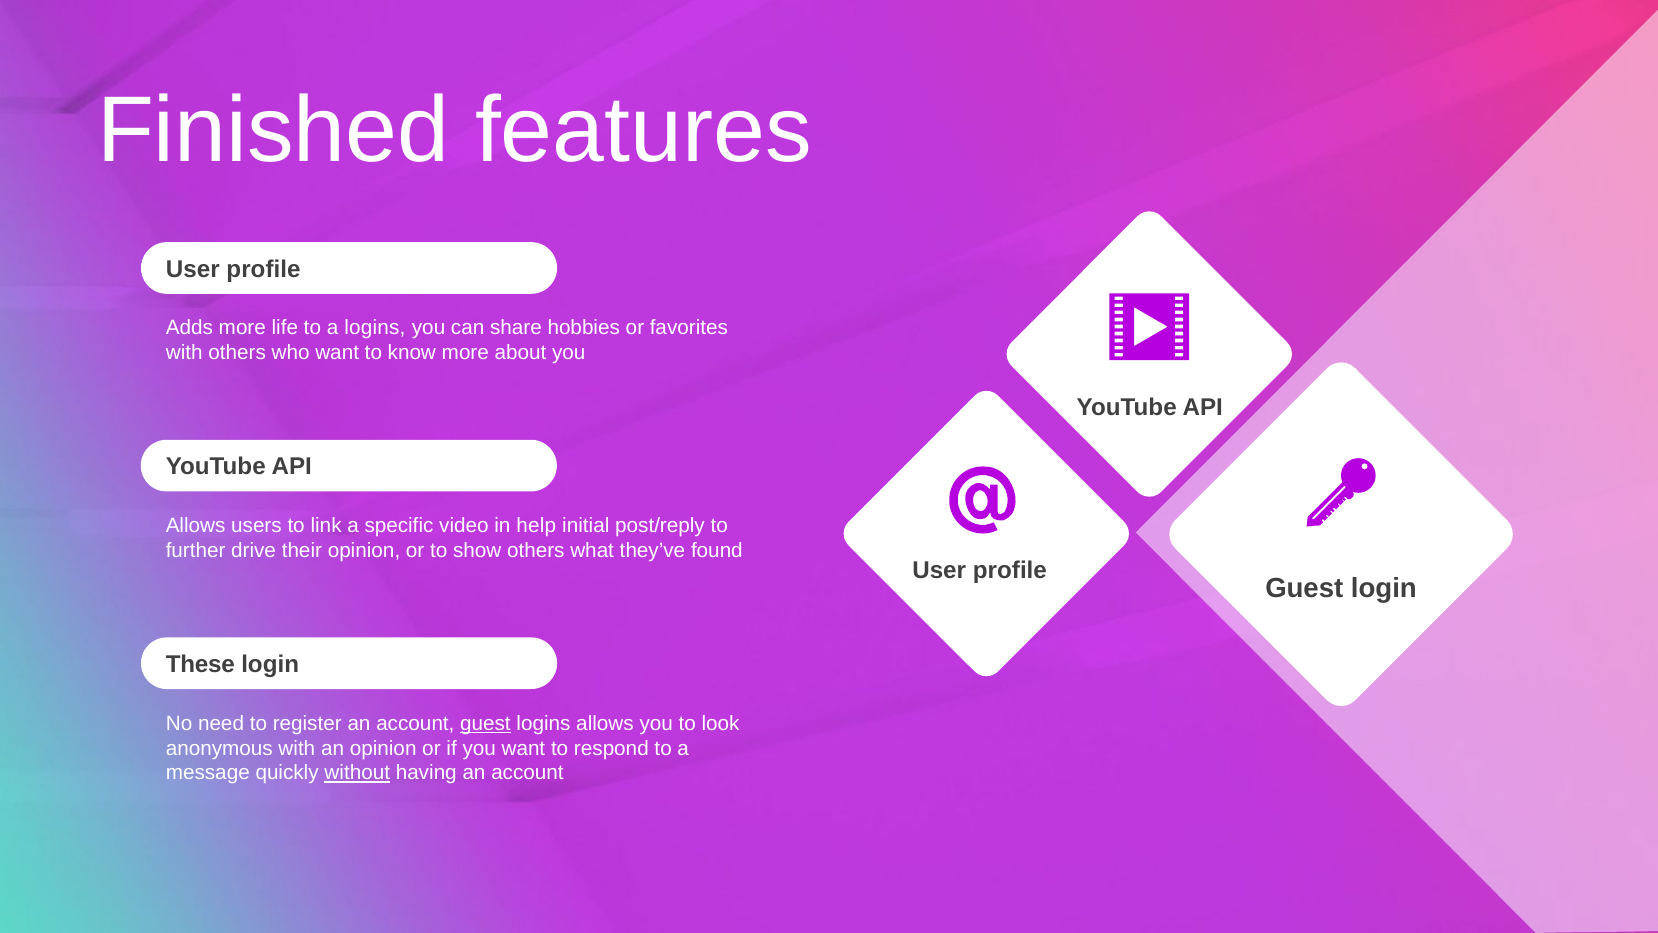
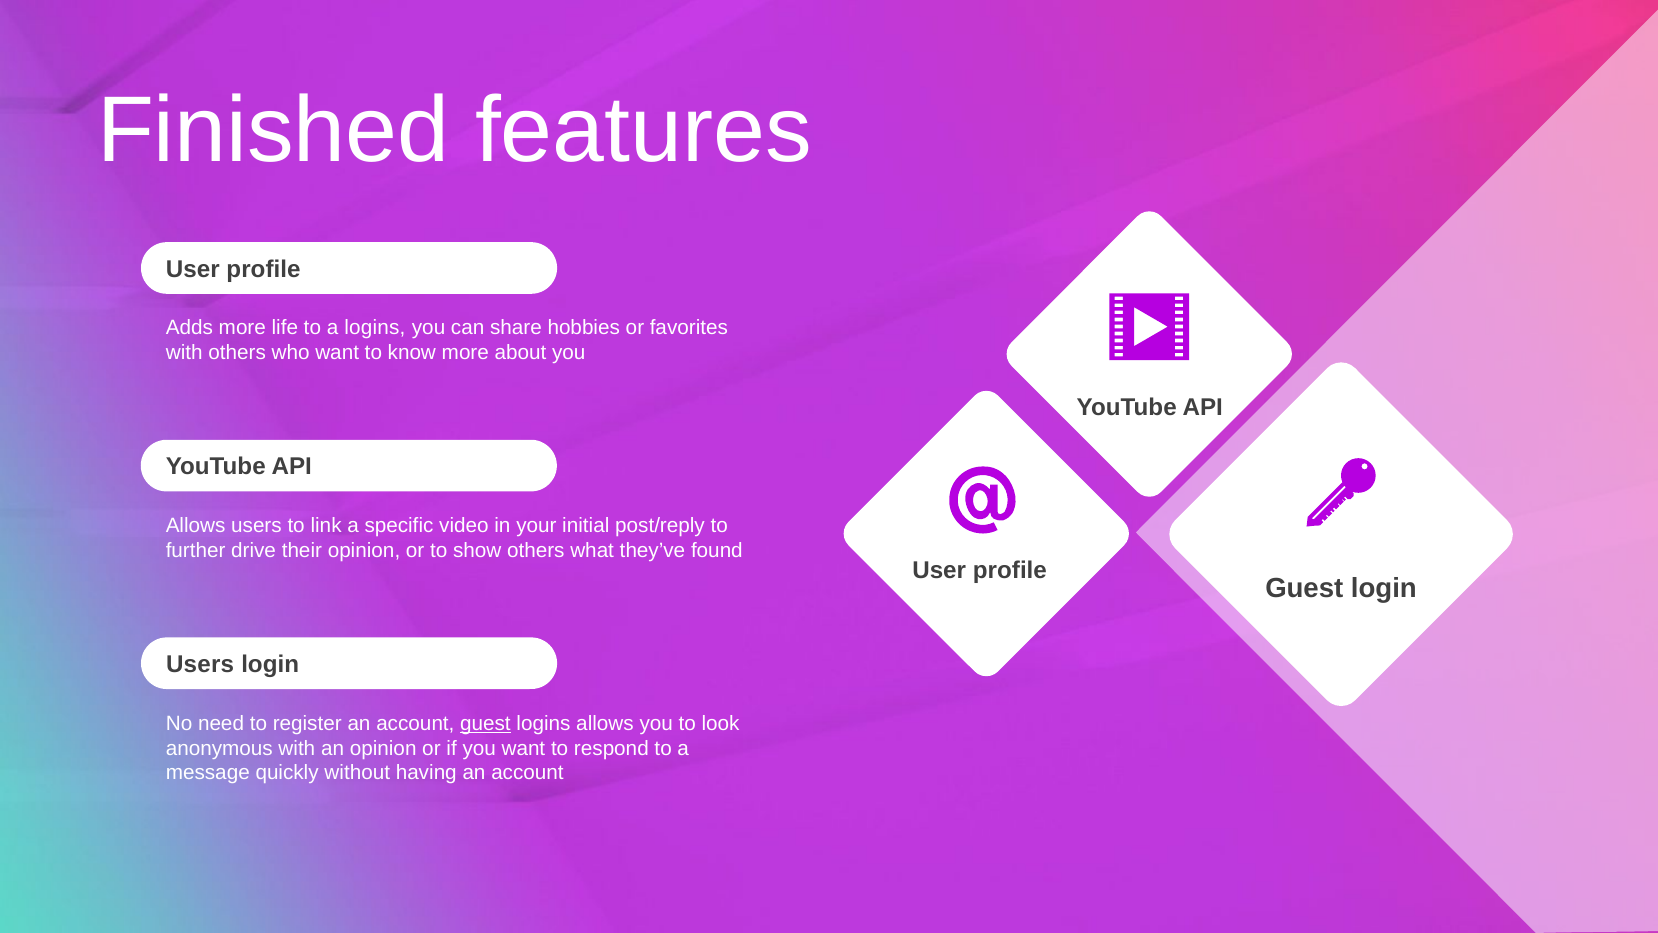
help: help -> your (536, 525)
These: These -> Users (200, 664)
without underline: present -> none (357, 773)
